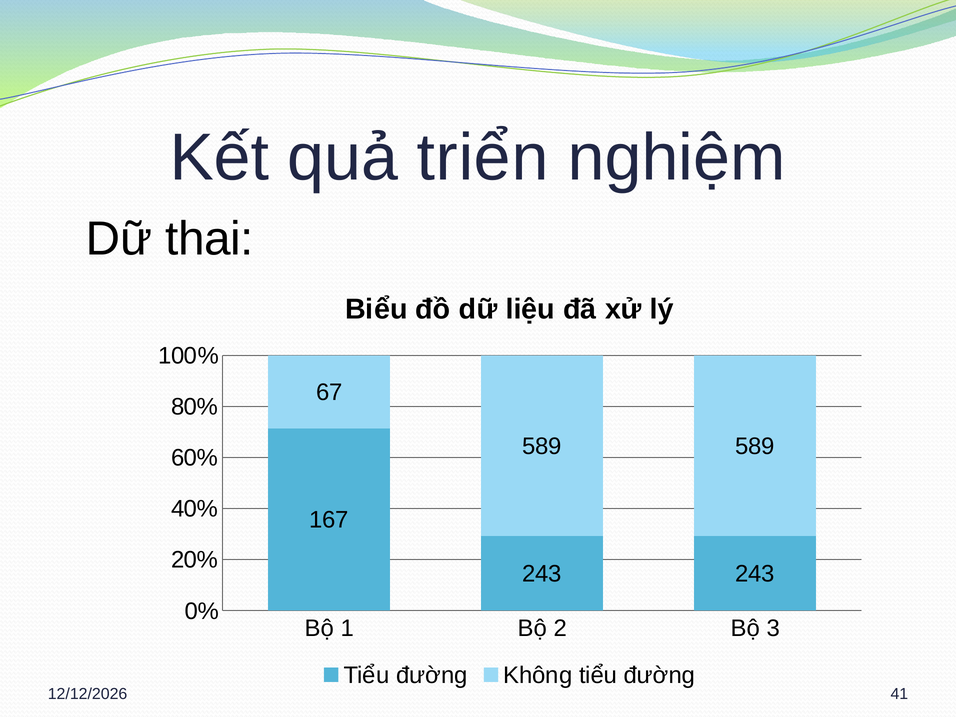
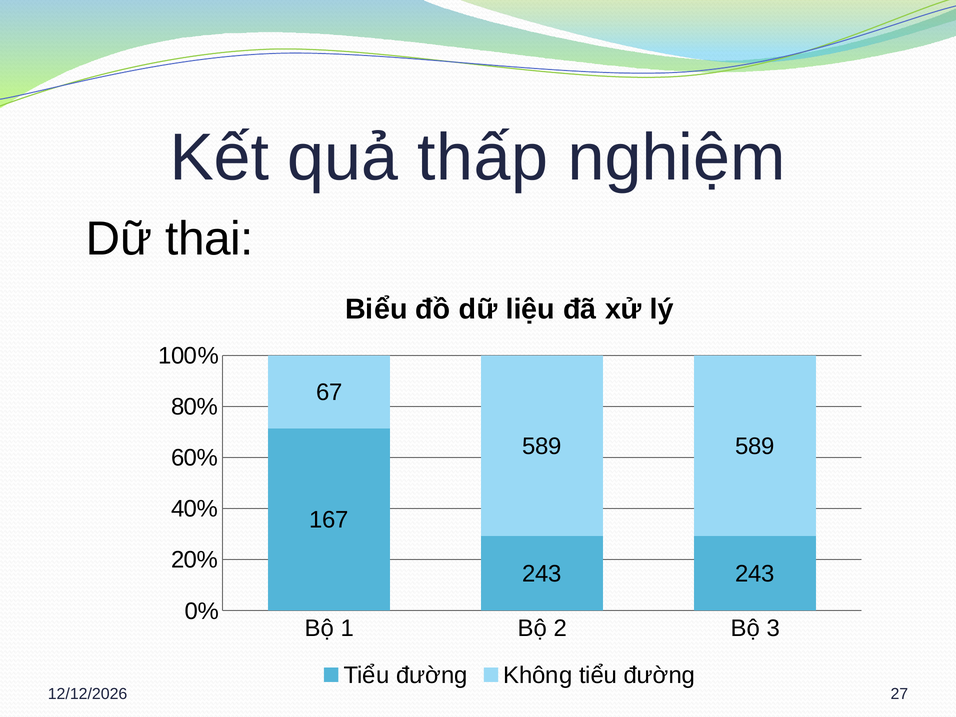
triển: triển -> thấp (483, 158)
41: 41 -> 27 (899, 694)
